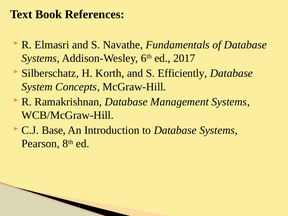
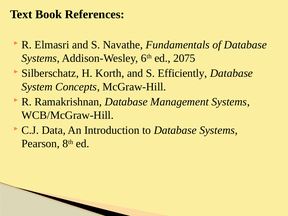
2017: 2017 -> 2075 (184, 58)
Base: Base -> Data (54, 130)
